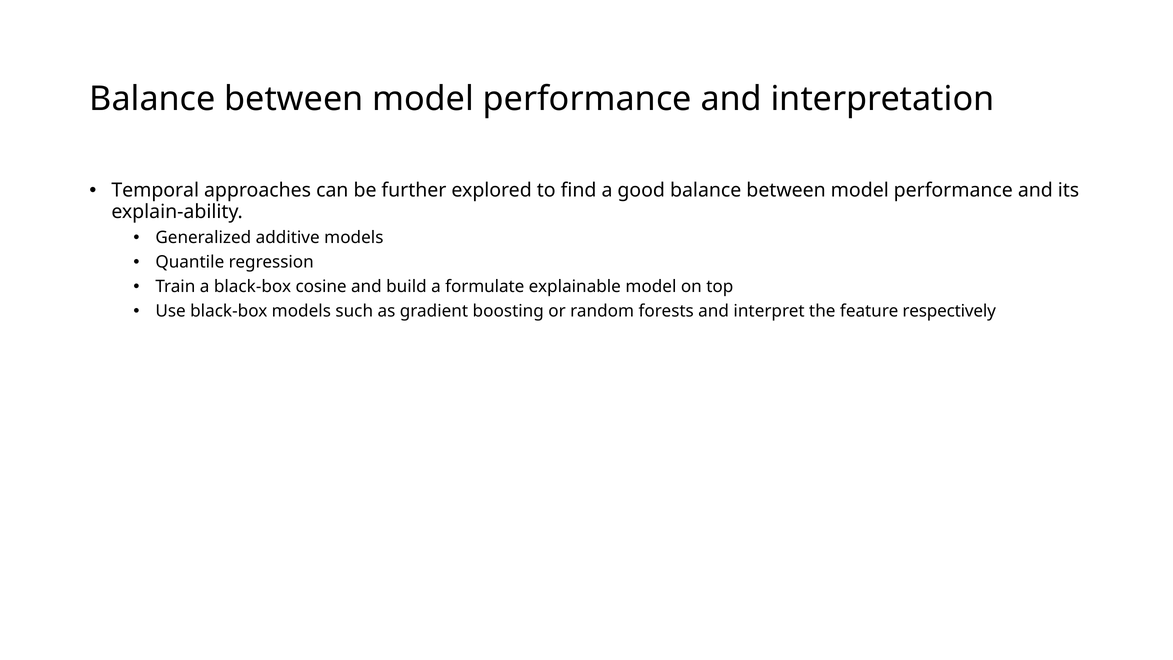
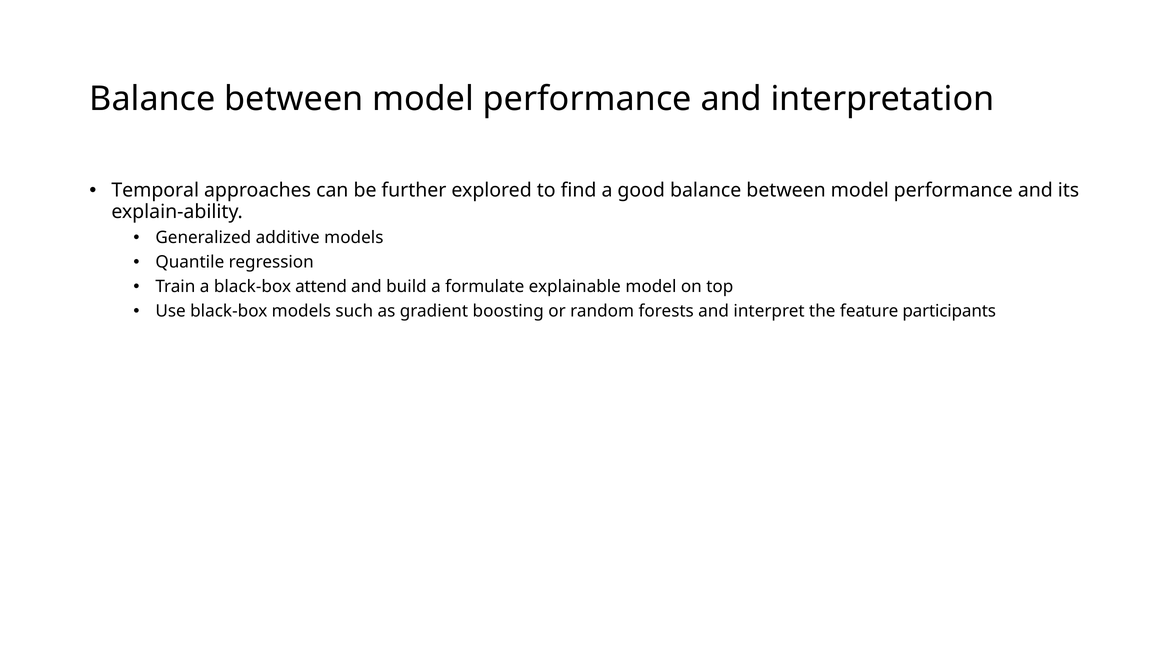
cosine: cosine -> attend (321, 287)
respectively: respectively -> participants (949, 311)
